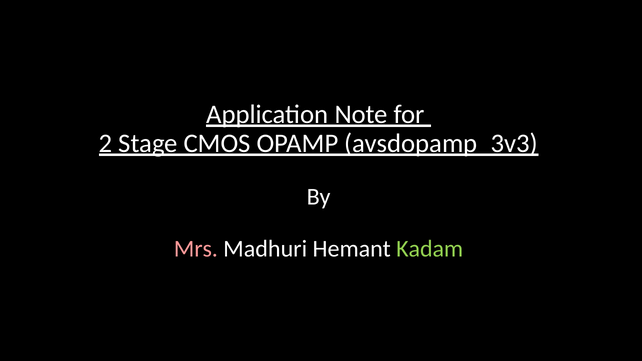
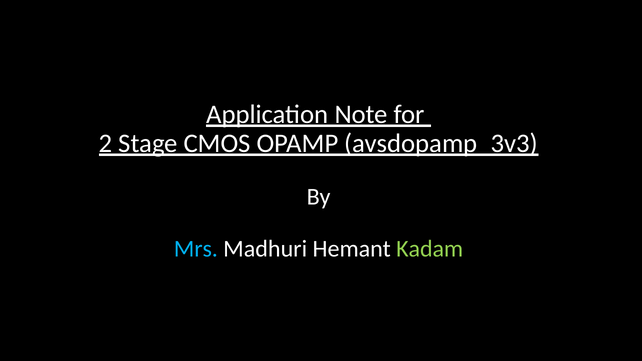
Mrs colour: pink -> light blue (196, 249)
